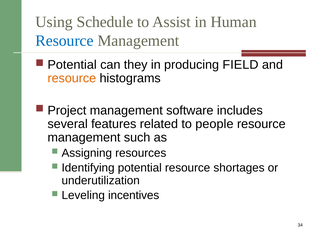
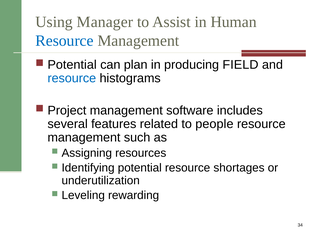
Schedule: Schedule -> Manager (105, 22)
they: they -> plan (136, 65)
resource colour: orange -> blue (72, 78)
incentives: incentives -> rewarding (134, 195)
